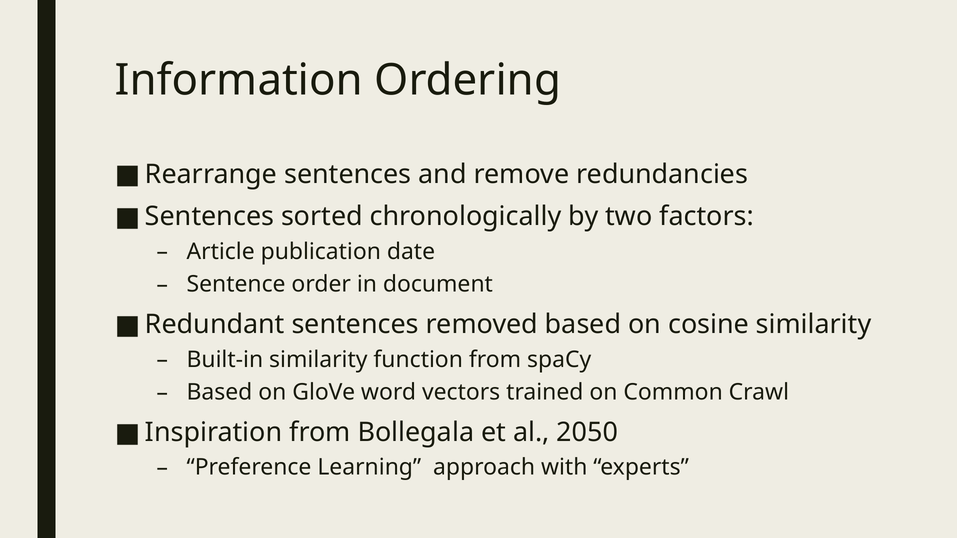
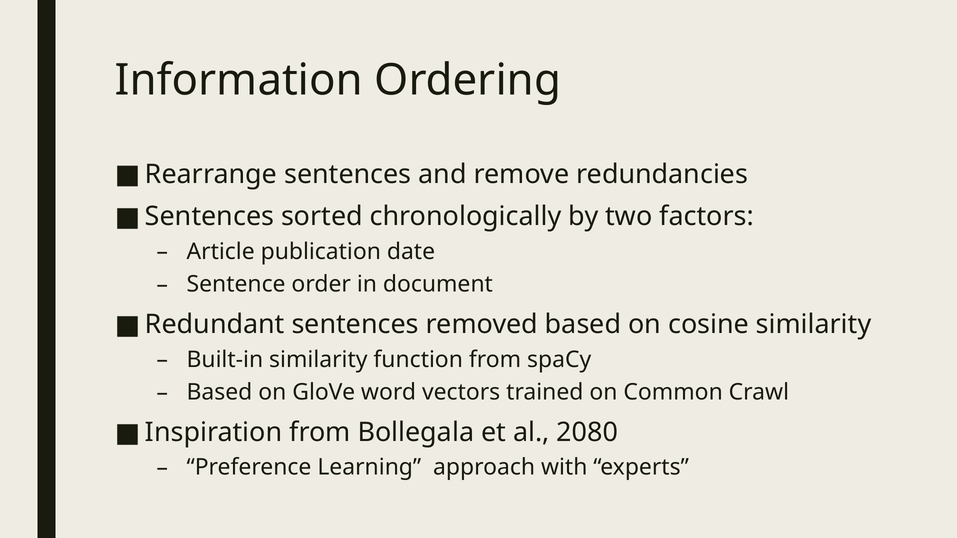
2050: 2050 -> 2080 (587, 433)
